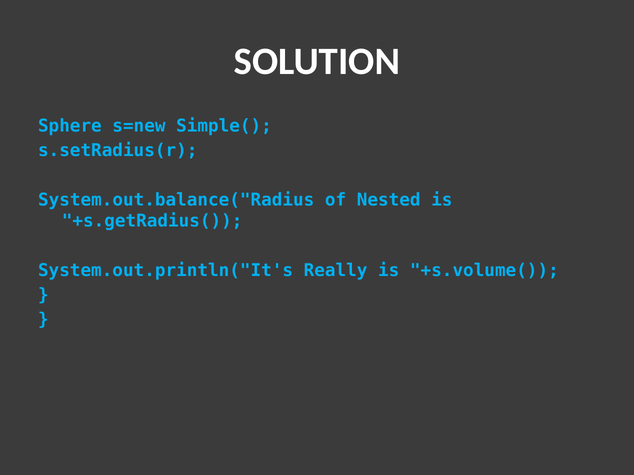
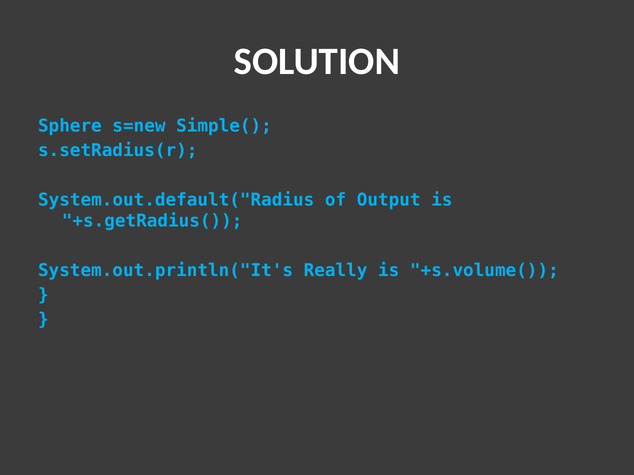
System.out.balance("Radius: System.out.balance("Radius -> System.out.default("Radius (176, 200)
Nested: Nested -> Output (389, 200)
